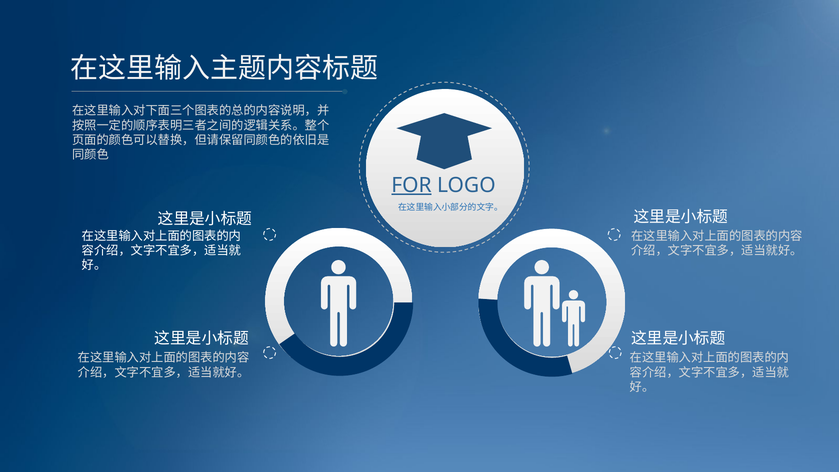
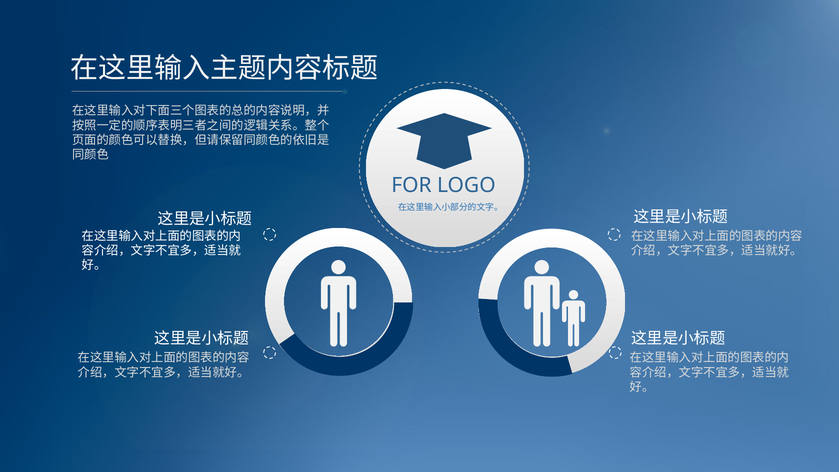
FOR underline: present -> none (411, 185)
